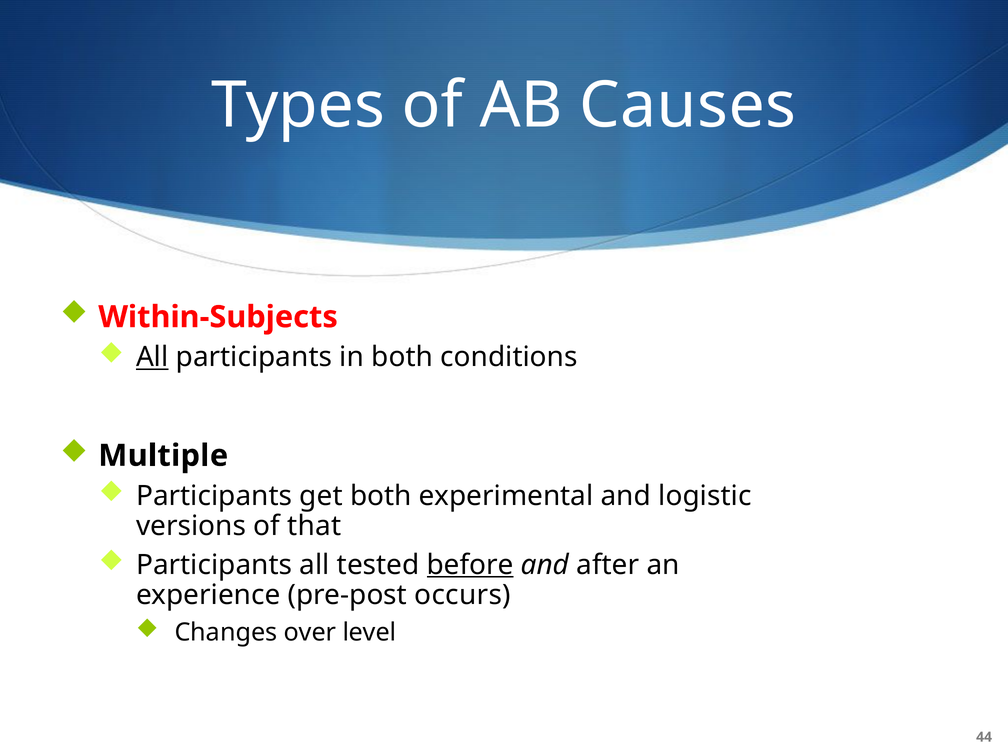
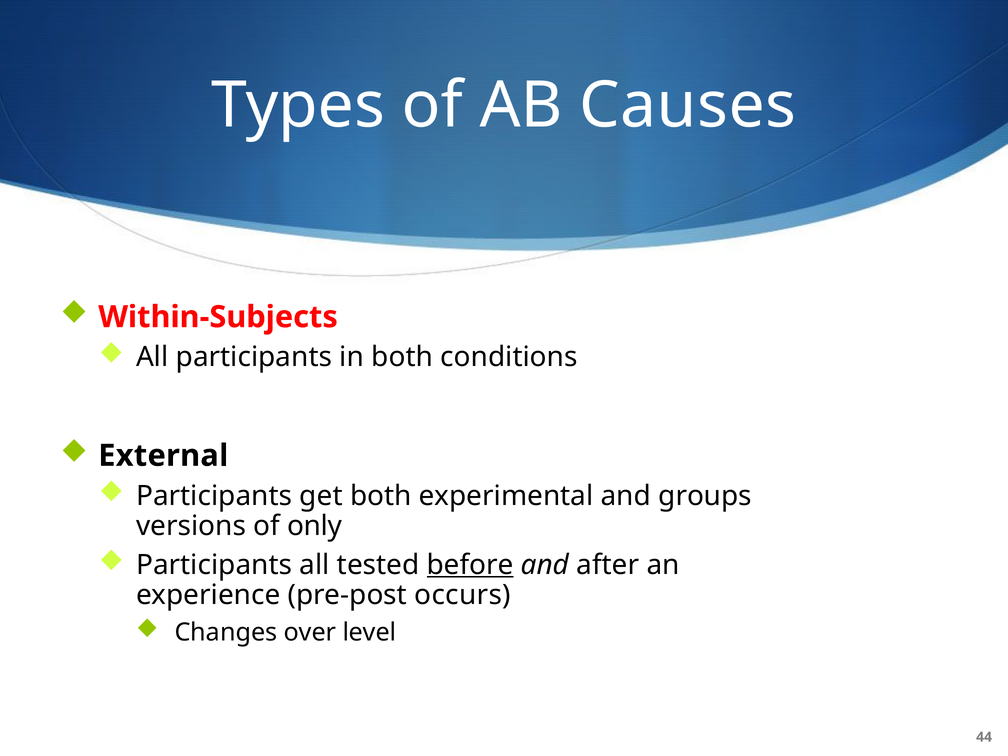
All underline: present -> none (152, 357)
Multiple: Multiple -> External (163, 456)
logistic: logistic -> groups (705, 496)
that: that -> only (315, 526)
